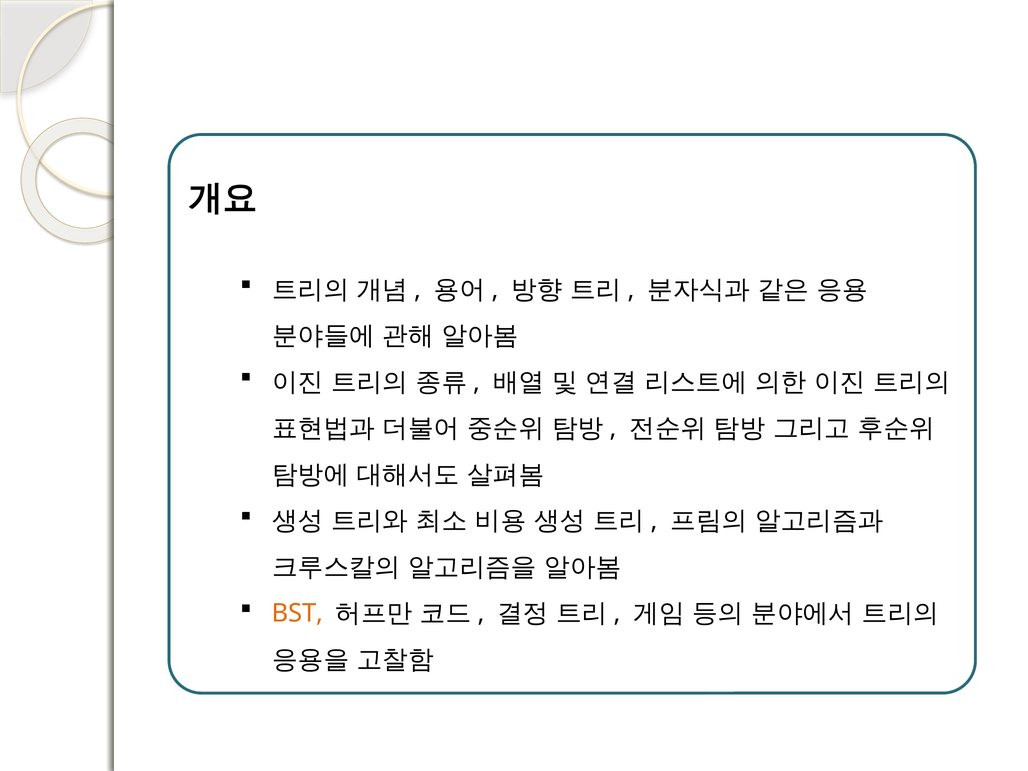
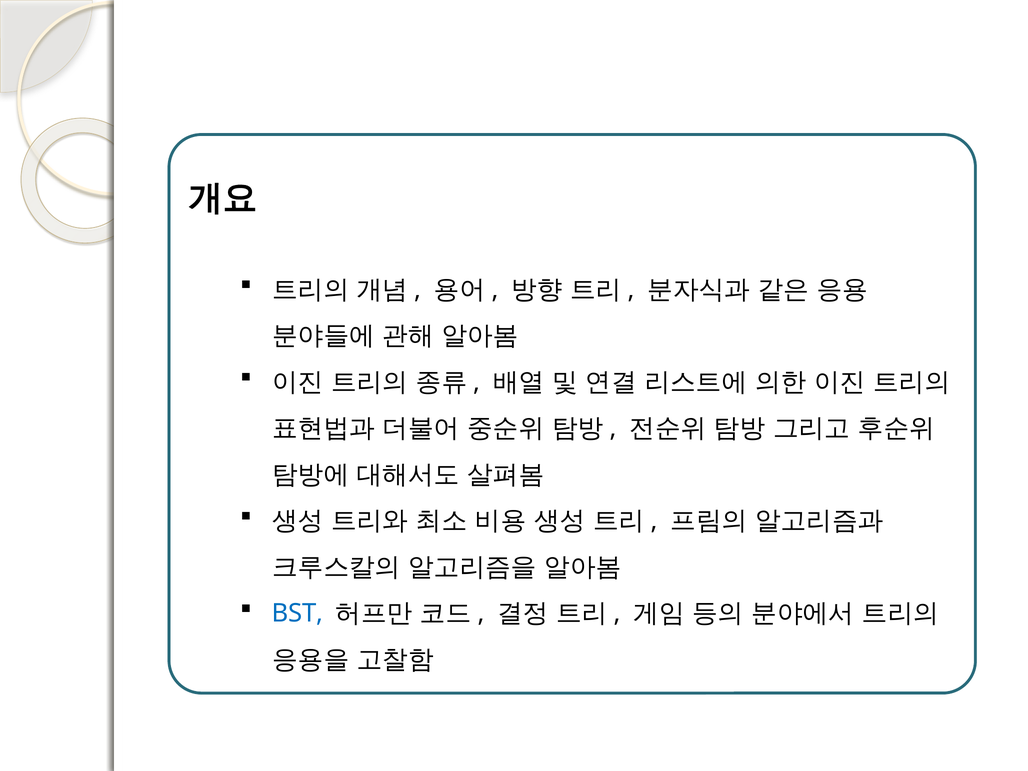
BST colour: orange -> blue (297, 613)
